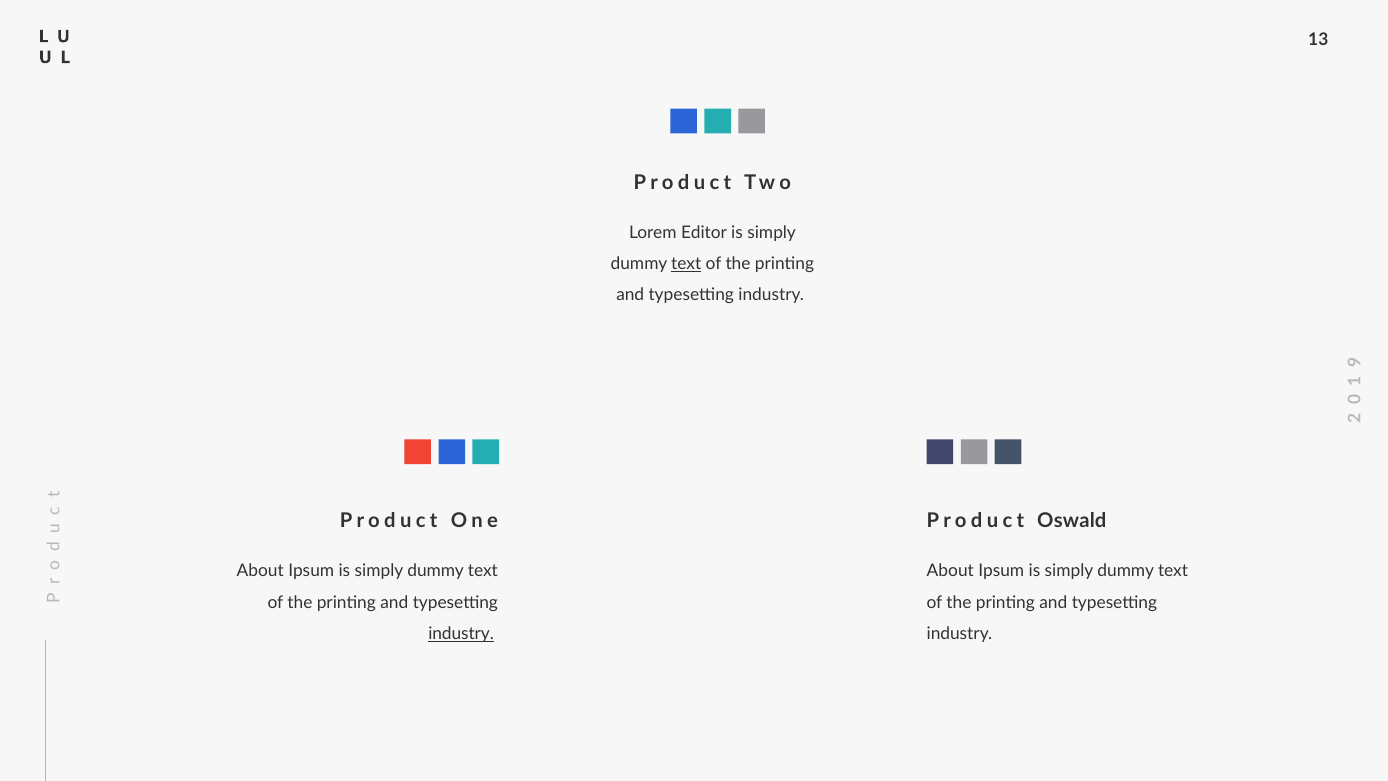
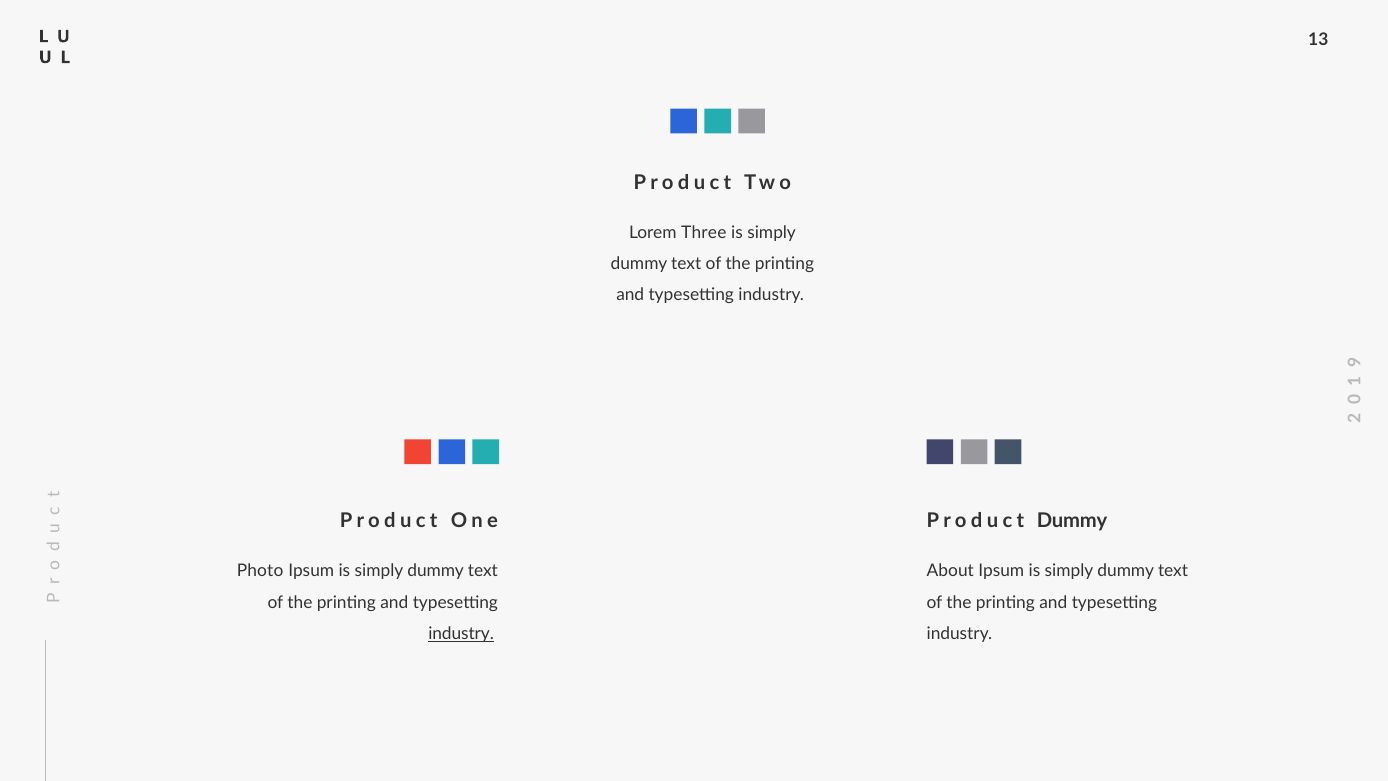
Editor: Editor -> Three (704, 232)
text underline: present -> none (686, 264)
Product Oswald: Oswald -> Dummy (1072, 521)
About: About -> Photo (260, 571)
